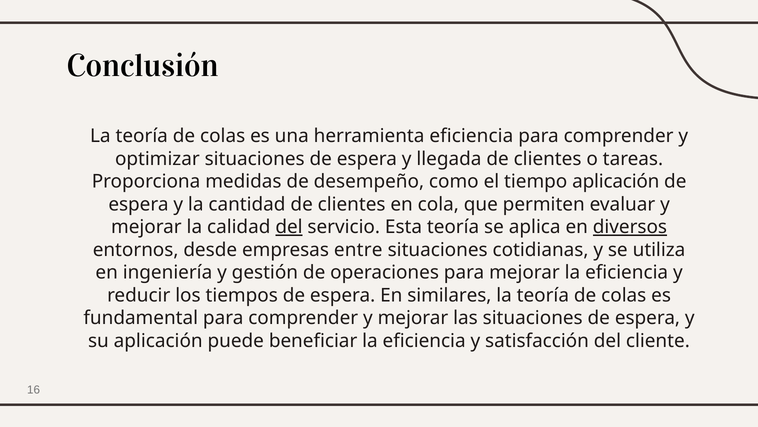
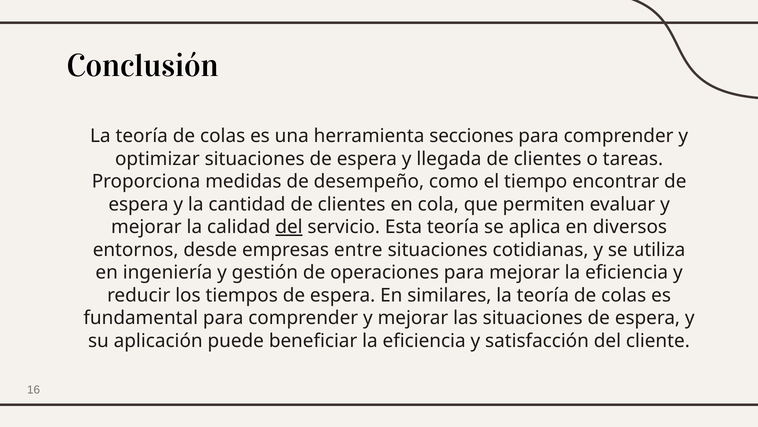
herramienta eficiencia: eficiencia -> secciones (472, 136)
tiempo aplicación: aplicación -> encontrar (616, 181)
diversos underline: present -> none (630, 227)
